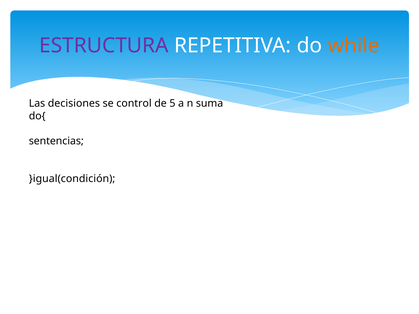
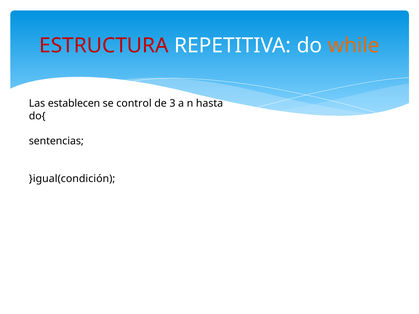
ESTRUCTURA colour: purple -> red (104, 46)
decisiones: decisiones -> establecen (74, 104)
5: 5 -> 3 (172, 104)
suma: suma -> hasta (210, 104)
